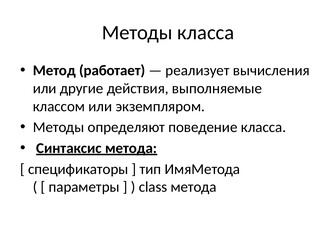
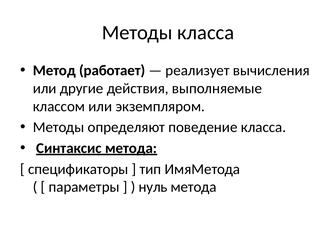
class: class -> нуль (153, 187)
